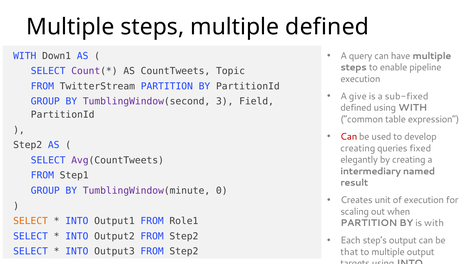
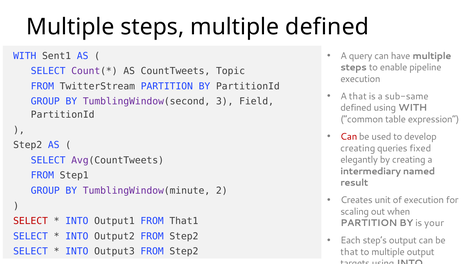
Down1: Down1 -> Sent1 (57, 56)
A give: give -> that (358, 96)
sub-fixed: sub-fixed -> sub-same (407, 96)
0: 0 -> 2 (222, 191)
SELECT colour: orange -> red (31, 221)
Role1: Role1 -> That1 (184, 221)
is with: with -> your (434, 223)
